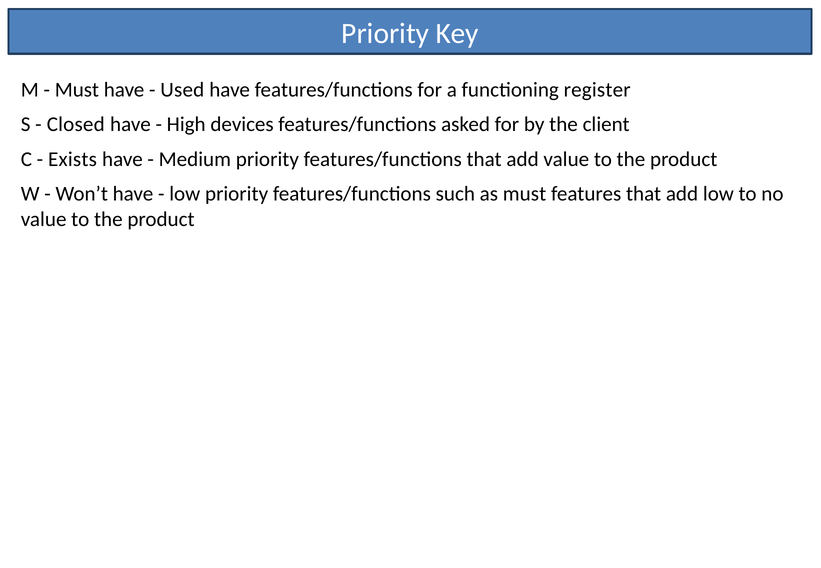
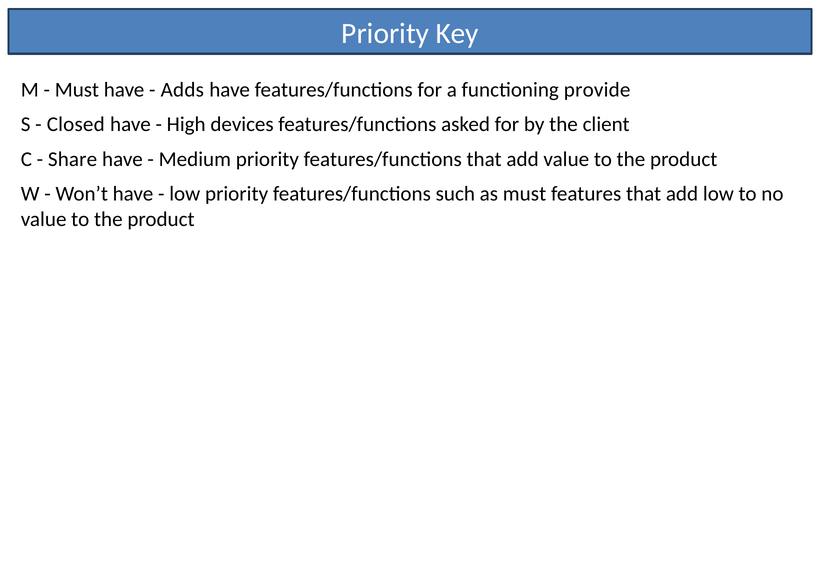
Used: Used -> Adds (182, 90)
register: register -> provide (597, 90)
Exists: Exists -> Share (73, 159)
